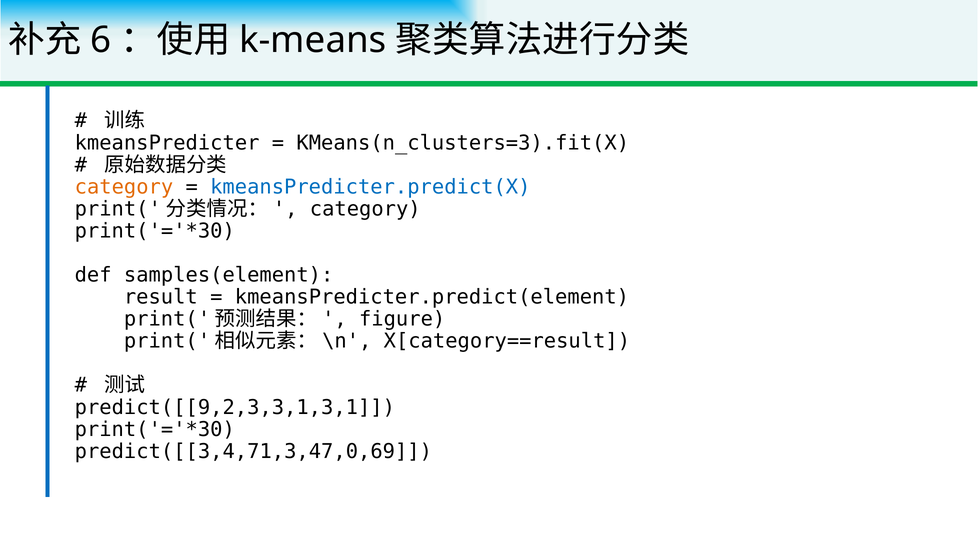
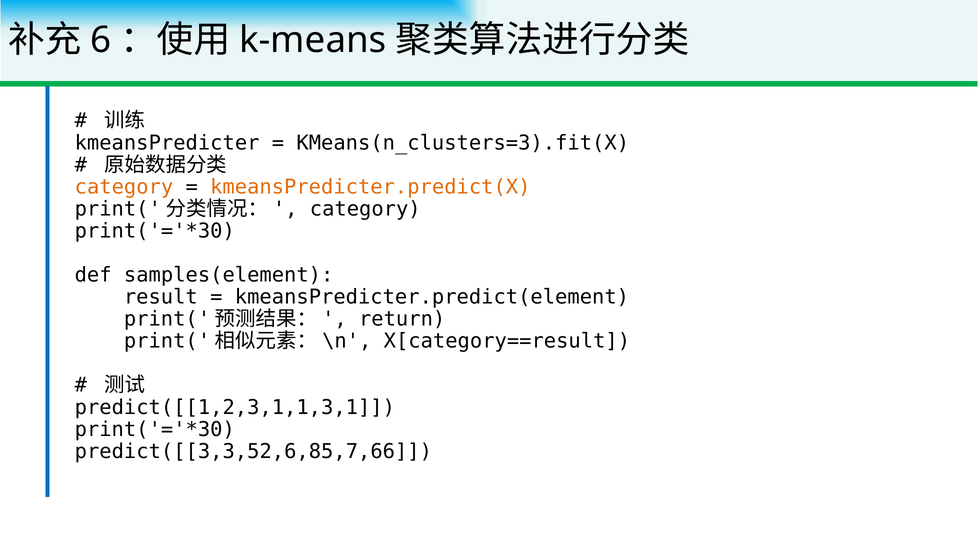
kmeansPredicter.predict(X colour: blue -> orange (370, 187)
figure: figure -> return (402, 319)
predict([[9,2,3,3,1,3,1: predict([[9,2,3,3,1,3,1 -> predict([[1,2,3,1,1,3,1 (235, 407)
predict([[3,4,71,3,47,0,69: predict([[3,4,71,3,47,0,69 -> predict([[3,3,52,6,85,7,66 (253, 452)
